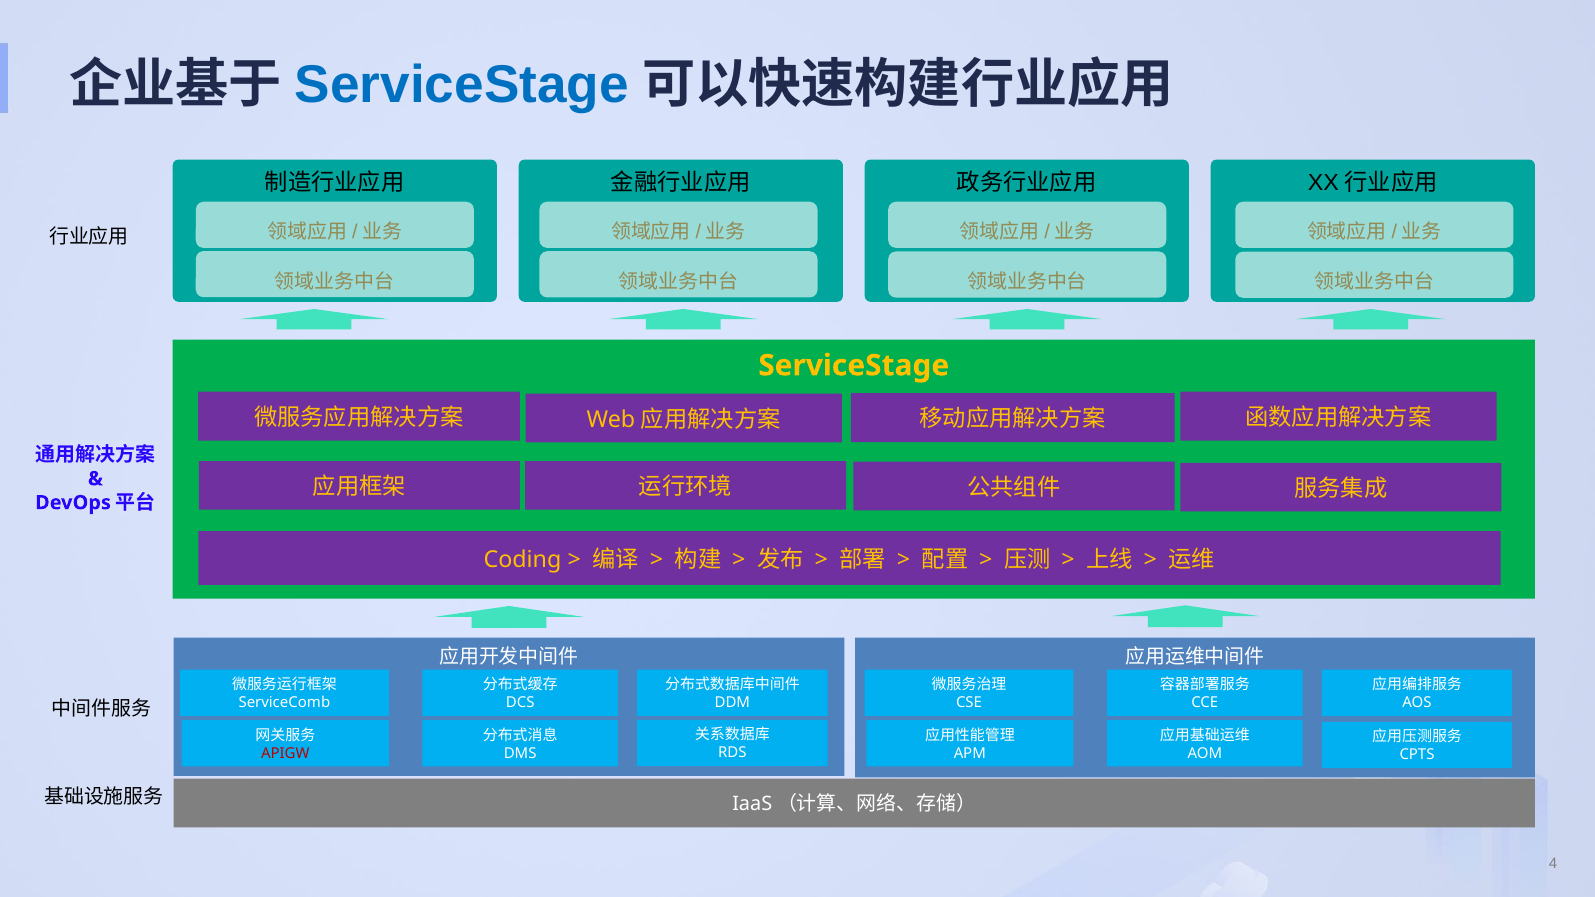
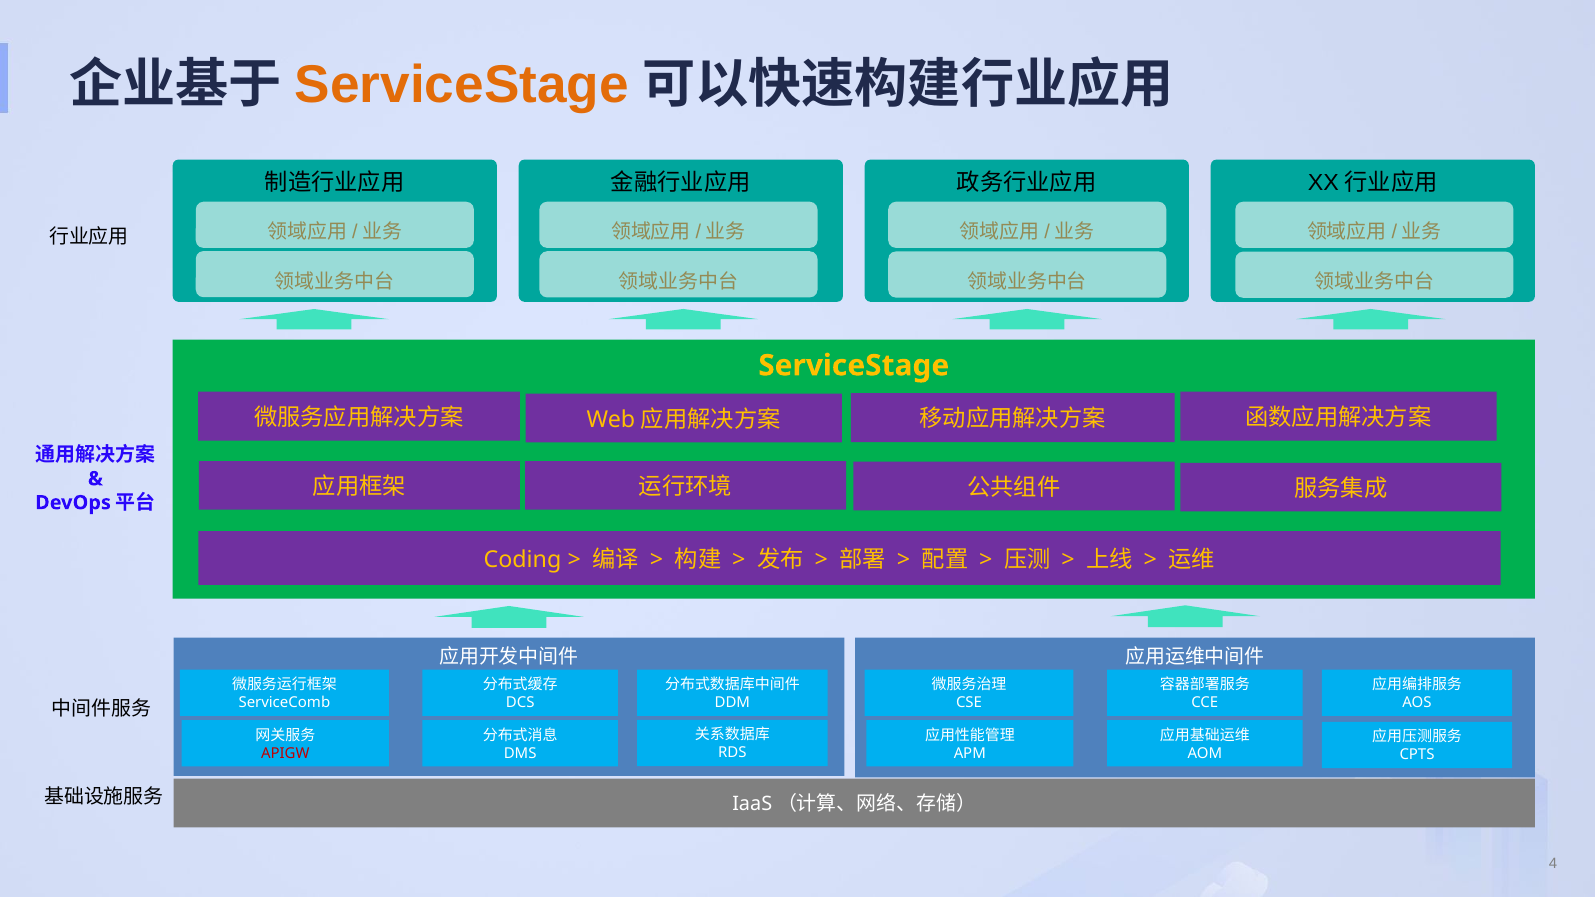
ServiceStage colour: blue -> orange (462, 85)
